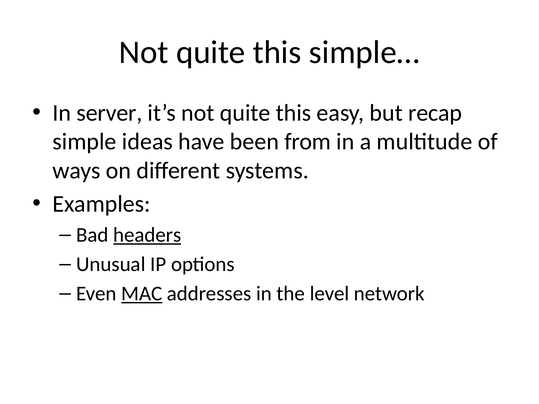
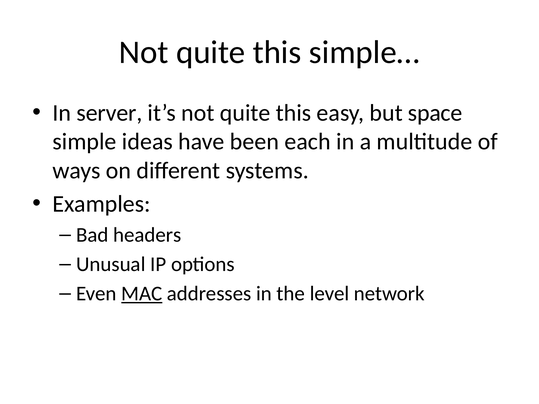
recap: recap -> space (435, 113)
from: from -> each (308, 142)
headers underline: present -> none (147, 235)
